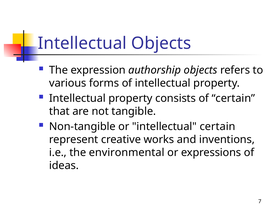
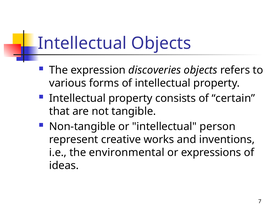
authorship: authorship -> discoveries (155, 70)
intellectual certain: certain -> person (218, 126)
